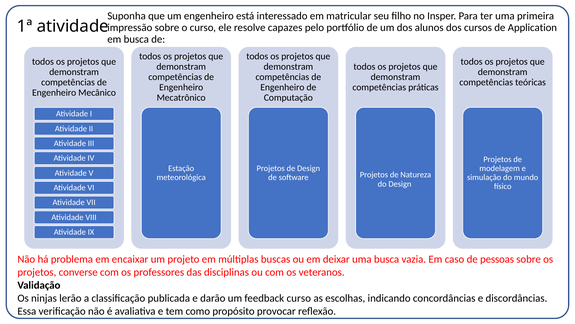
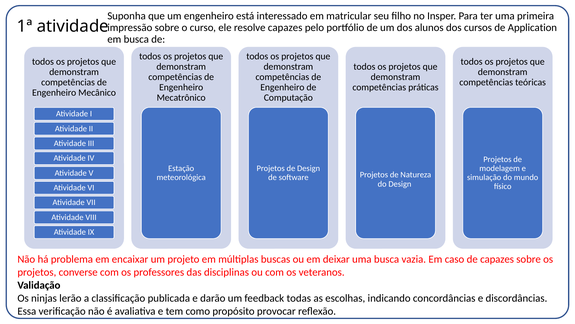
de pessoas: pessoas -> capazes (497, 259)
feedback curso: curso -> todas (299, 298)
